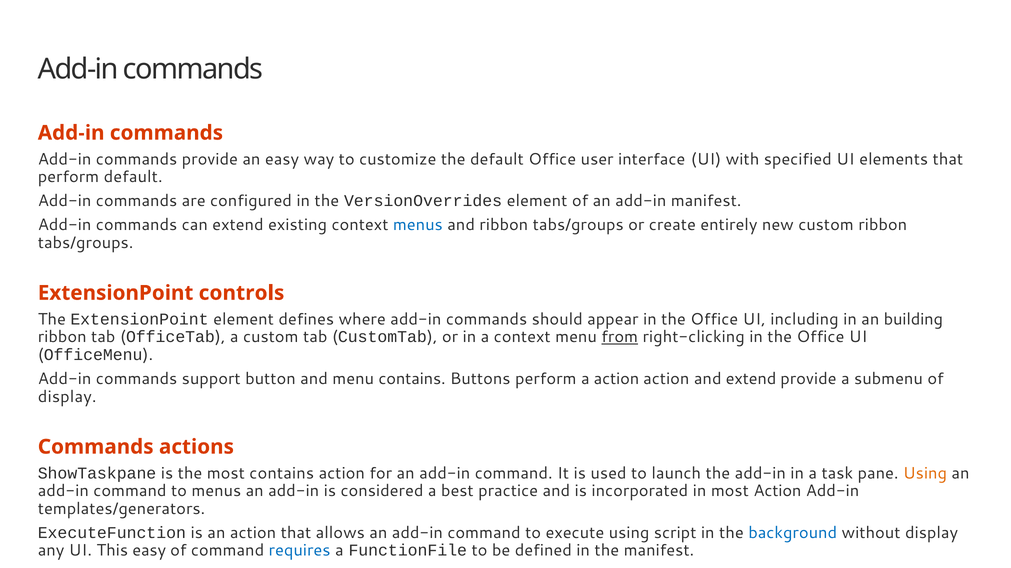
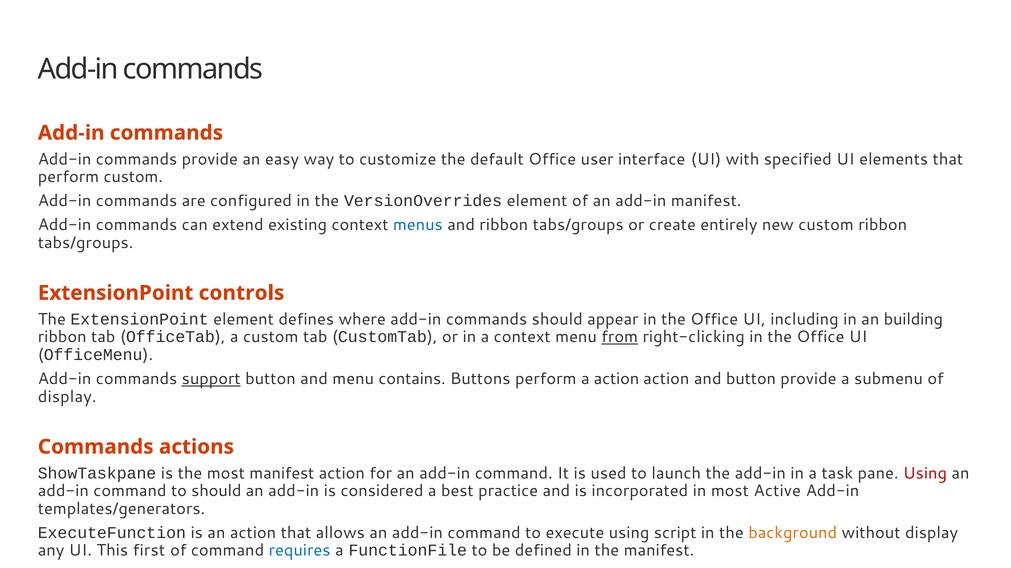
perform default: default -> custom (133, 177)
support underline: none -> present (211, 379)
and extend: extend -> button (751, 379)
most contains: contains -> manifest (282, 474)
Using colour: orange -> red (925, 474)
to menus: menus -> should (216, 491)
most Action: Action -> Active (777, 491)
background colour: blue -> orange (793, 533)
This easy: easy -> first (149, 551)
